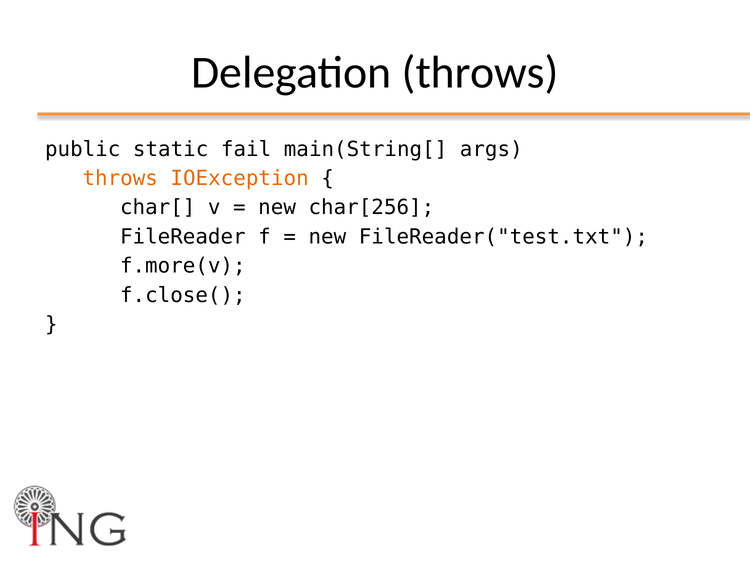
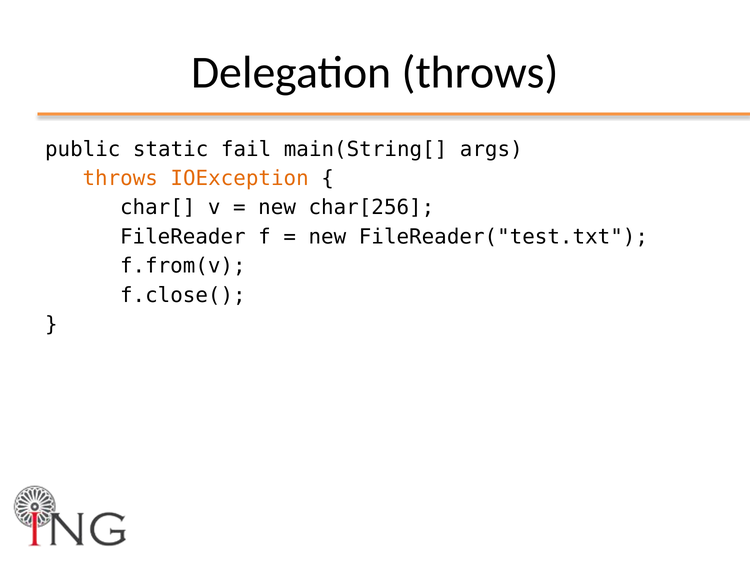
f.more(v: f.more(v -> f.from(v (183, 266)
